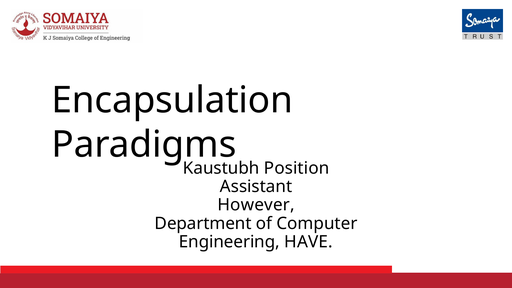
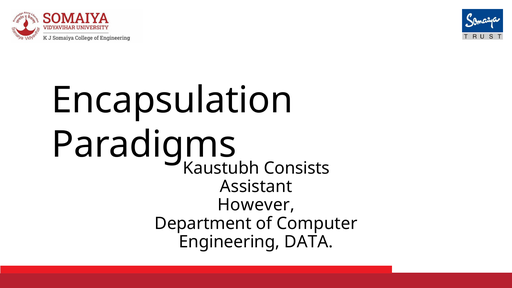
Position: Position -> Consists (297, 168)
HAVE: HAVE -> DATA (309, 242)
